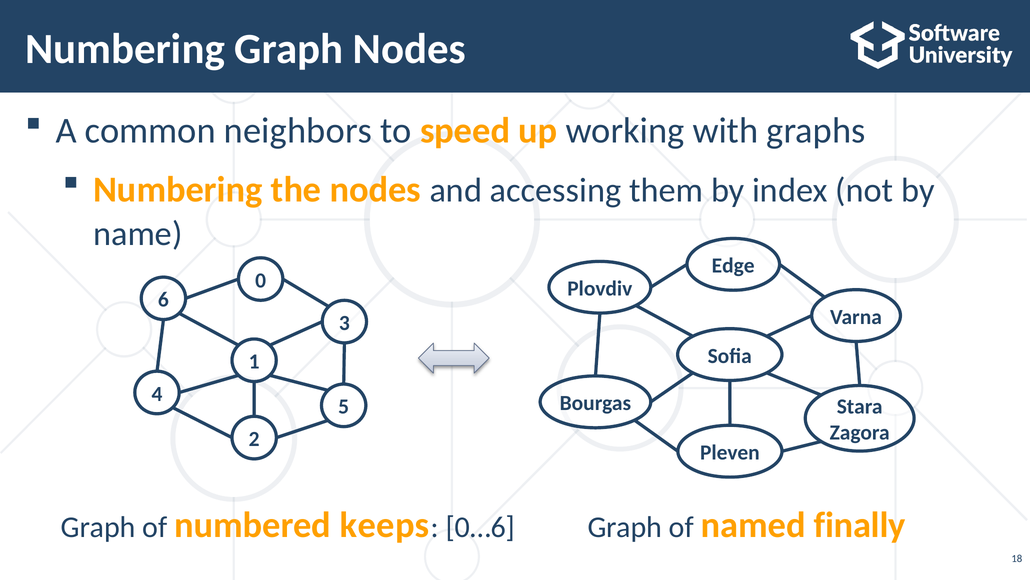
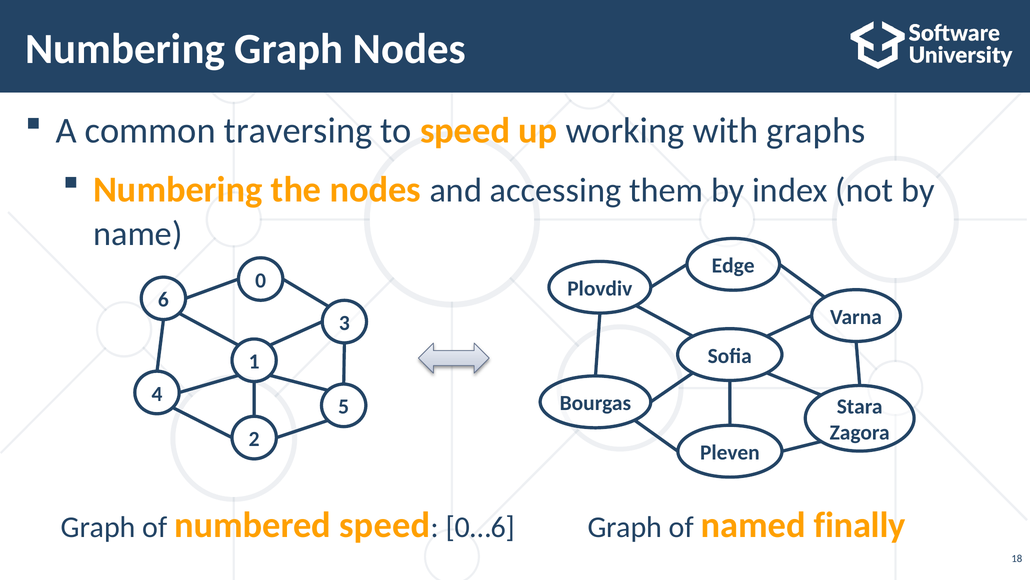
neighbors: neighbors -> traversing (298, 131)
numbered keeps: keeps -> speed (385, 525)
